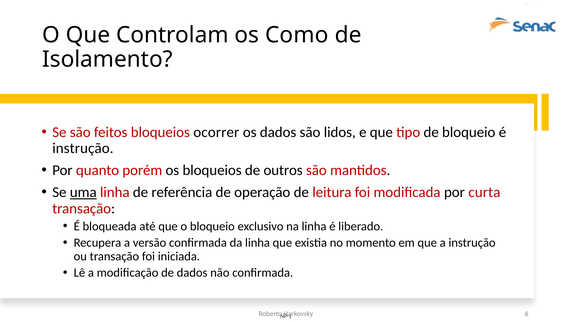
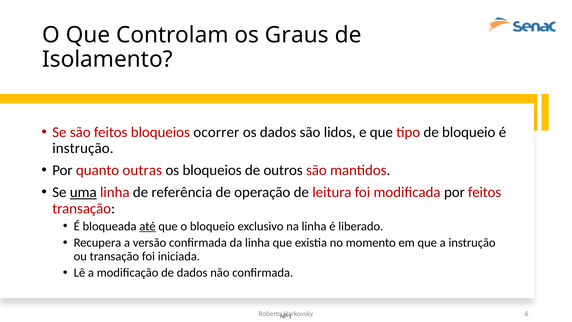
Como: Como -> Graus (297, 35)
porém: porém -> outras (142, 170)
por curta: curta -> feitos (485, 192)
até underline: none -> present (147, 226)
